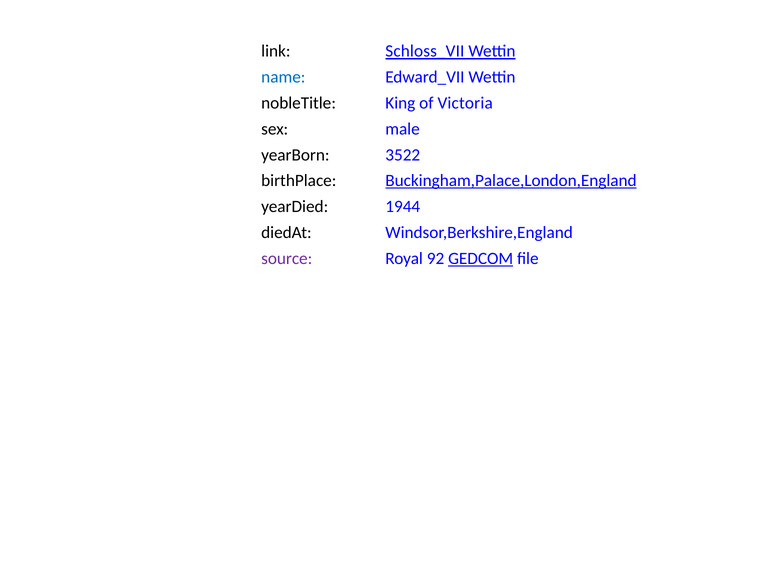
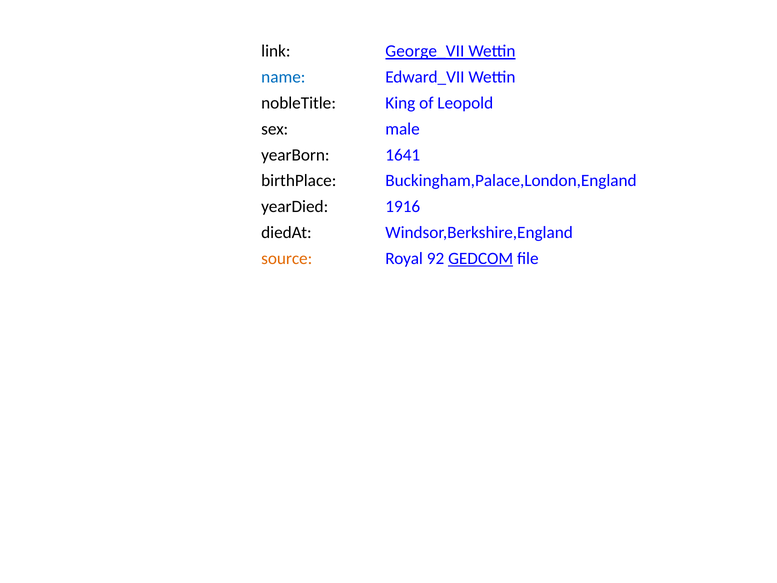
Schloss_VII: Schloss_VII -> George_VII (425, 51)
Victoria: Victoria -> Leopold (465, 103)
3522: 3522 -> 1641 (403, 155)
Buckingham,Palace,London,England underline: present -> none (511, 181)
1944: 1944 -> 1916 (403, 207)
source colour: purple -> orange (287, 258)
